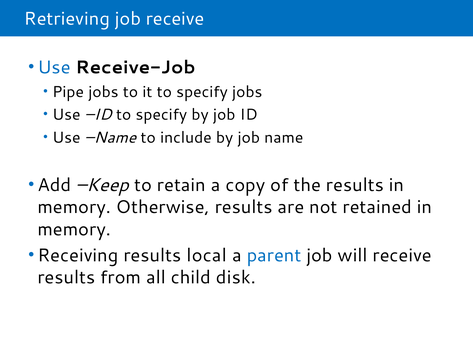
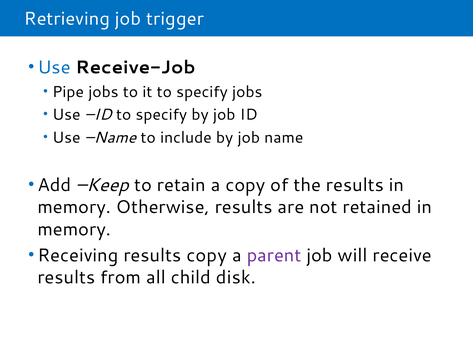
job receive: receive -> trigger (175, 19)
results local: local -> copy (207, 255)
parent colour: blue -> purple (274, 255)
